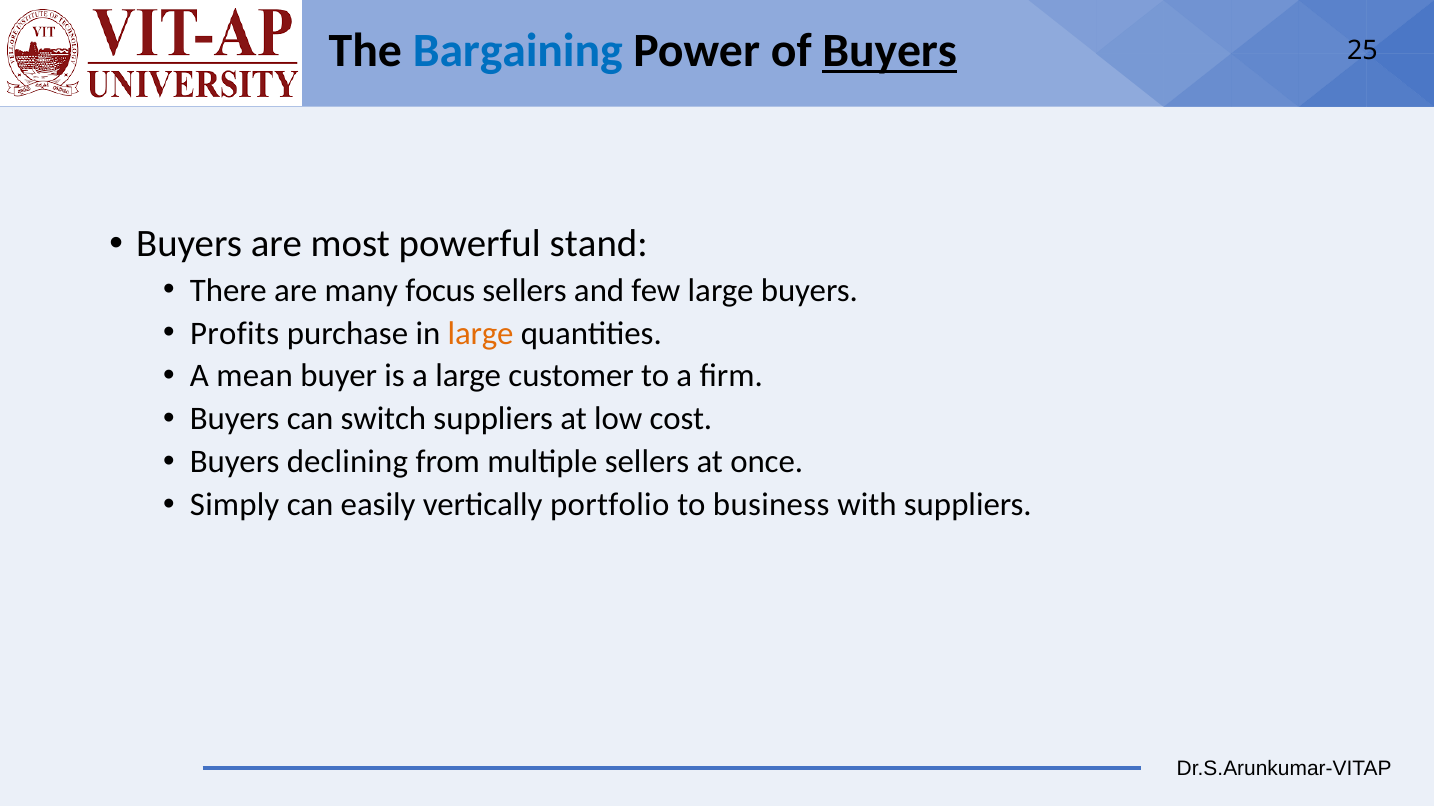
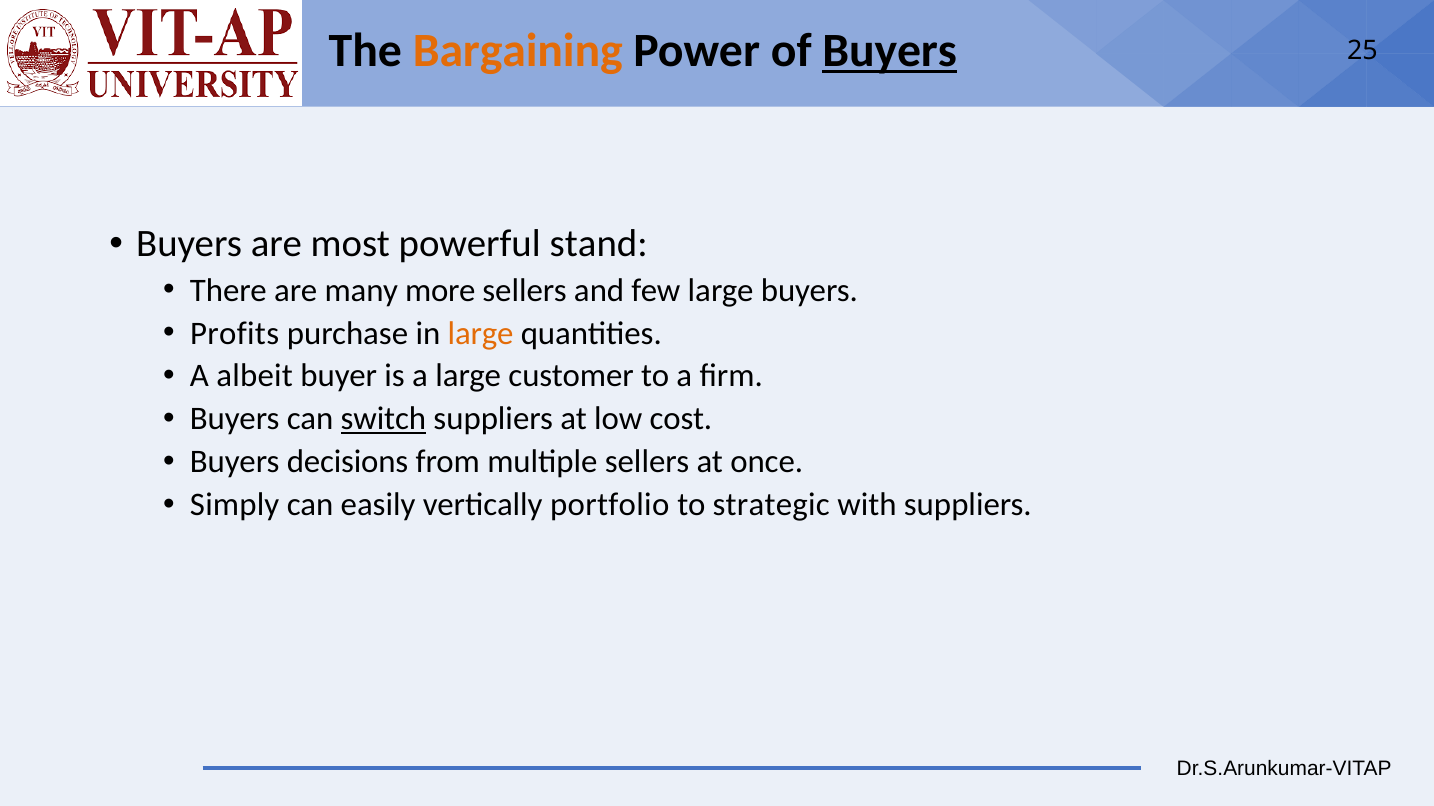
Bargaining colour: blue -> orange (518, 51)
focus: focus -> more (440, 291)
mean: mean -> albeit (255, 376)
switch underline: none -> present (383, 419)
declining: declining -> decisions (348, 462)
business: business -> strategic (771, 505)
